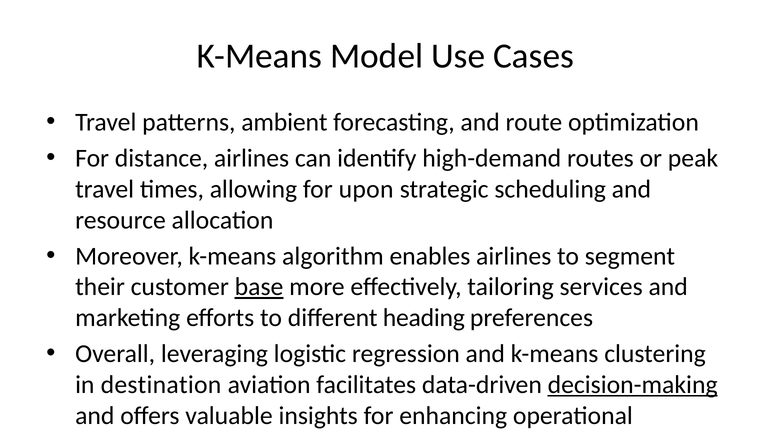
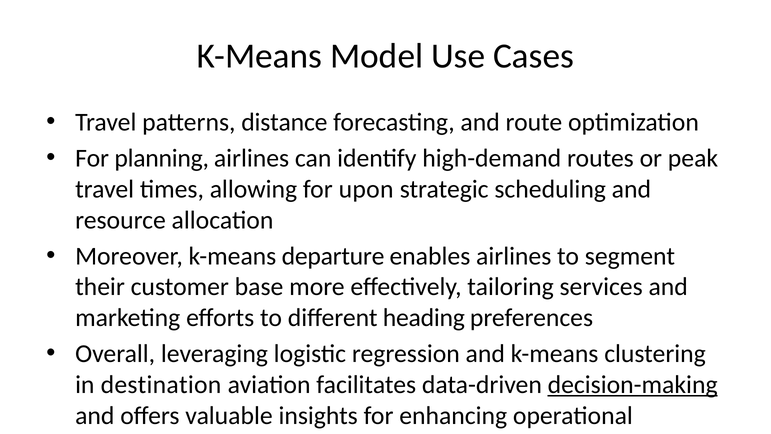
ambient: ambient -> distance (284, 122)
distance: distance -> planning (162, 158)
algorithm: algorithm -> departure (333, 256)
base underline: present -> none (259, 287)
